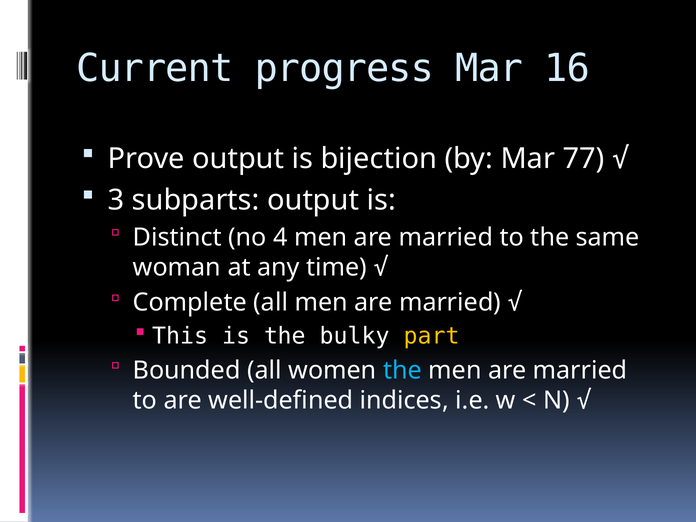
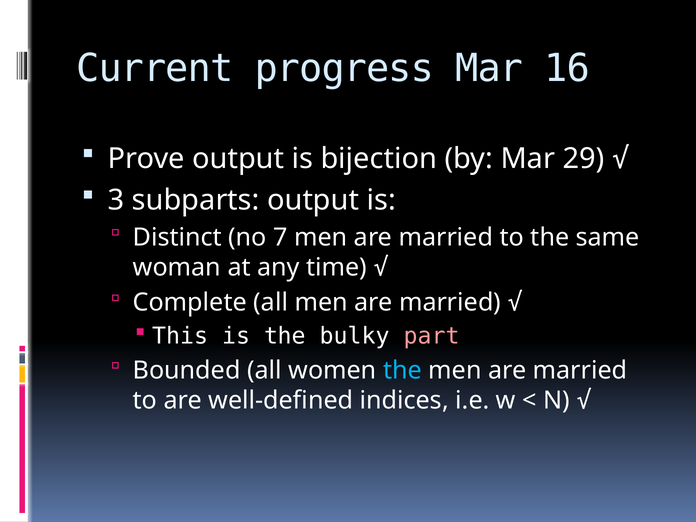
77: 77 -> 29 (584, 159)
4: 4 -> 7 (280, 237)
part colour: yellow -> pink (432, 336)
